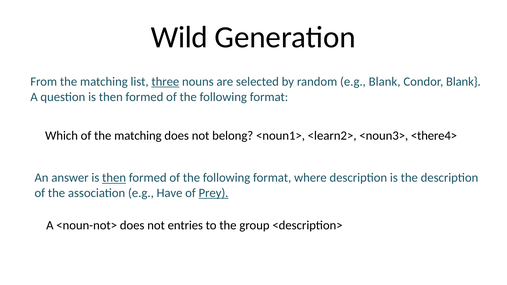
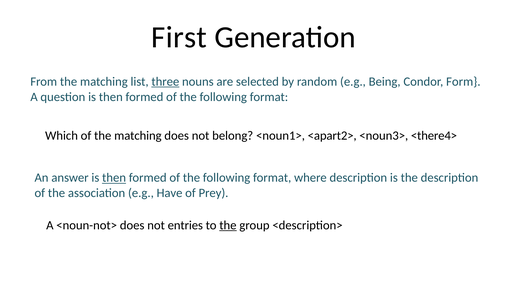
Wild: Wild -> First (179, 37)
e.g Blank: Blank -> Being (385, 82)
Condor Blank: Blank -> Form (463, 82)
<learn2>: <learn2> -> <apart2> (332, 136)
Prey underline: present -> none (214, 193)
the underline: none -> present (228, 225)
